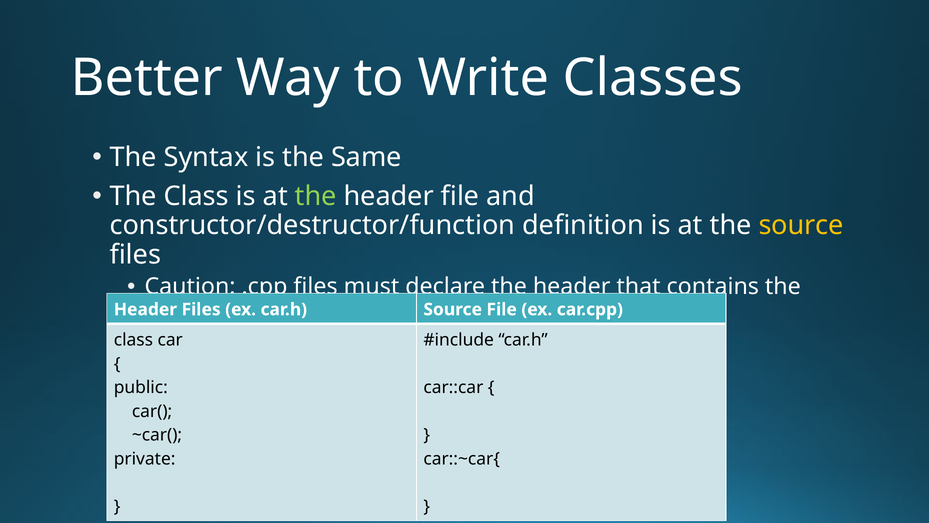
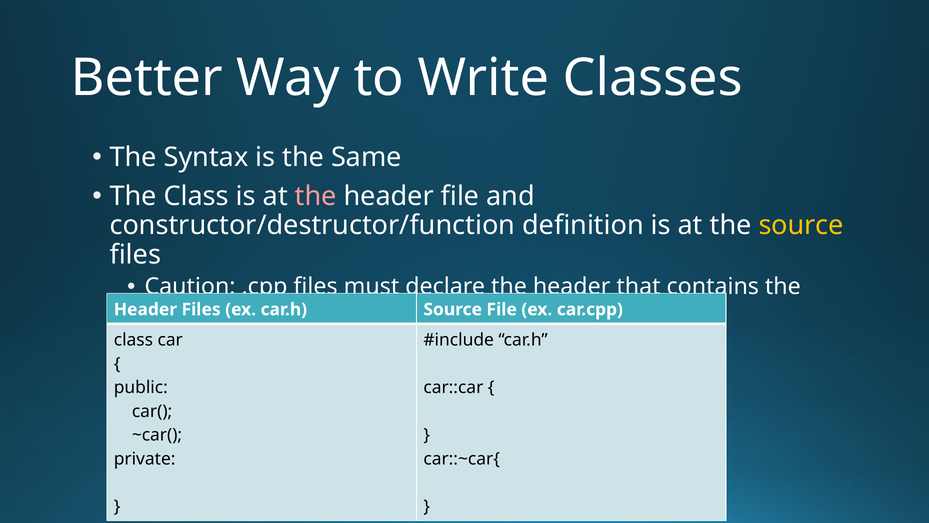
the colour: light green -> pink (316, 196)
